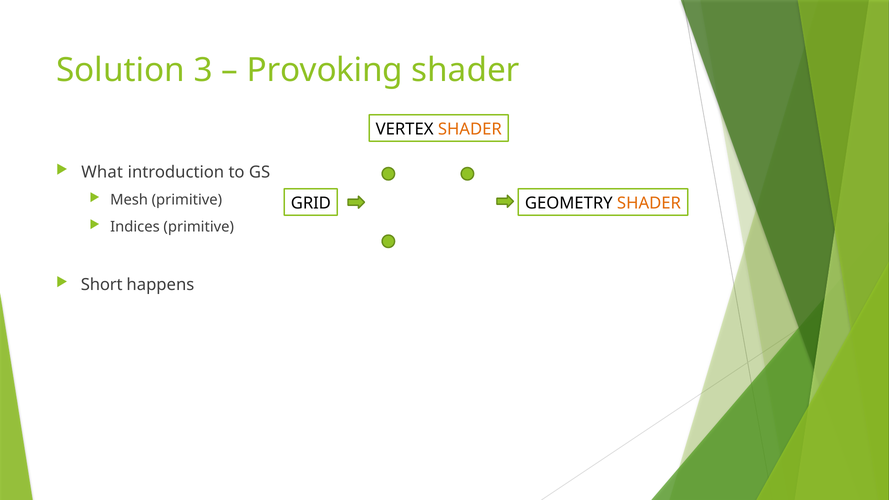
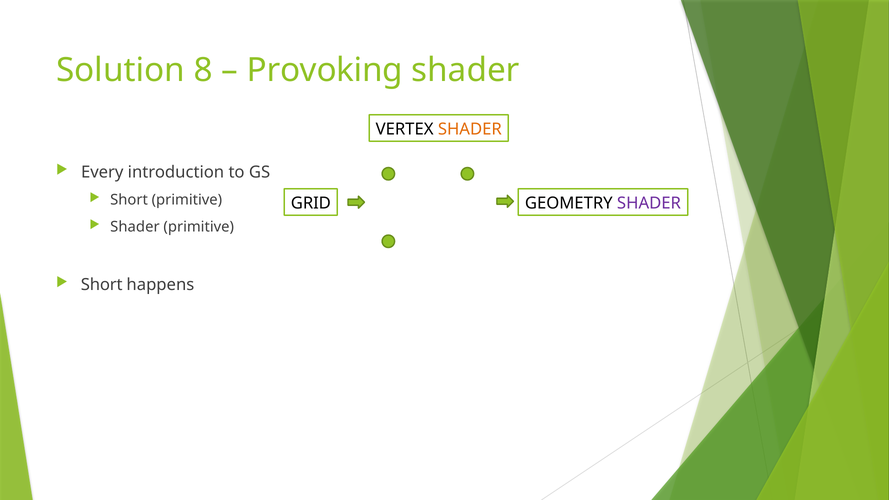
3: 3 -> 8 (203, 70)
What: What -> Every (102, 172)
Mesh: Mesh -> Short (129, 200)
SHADER colour: orange -> purple (649, 203)
Indices: Indices -> Shader (135, 227)
